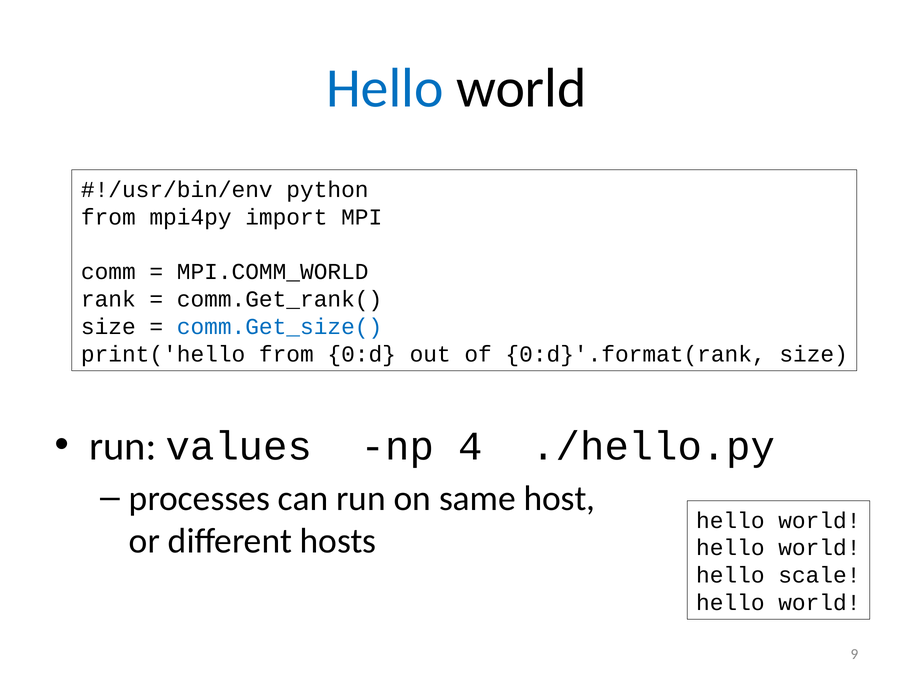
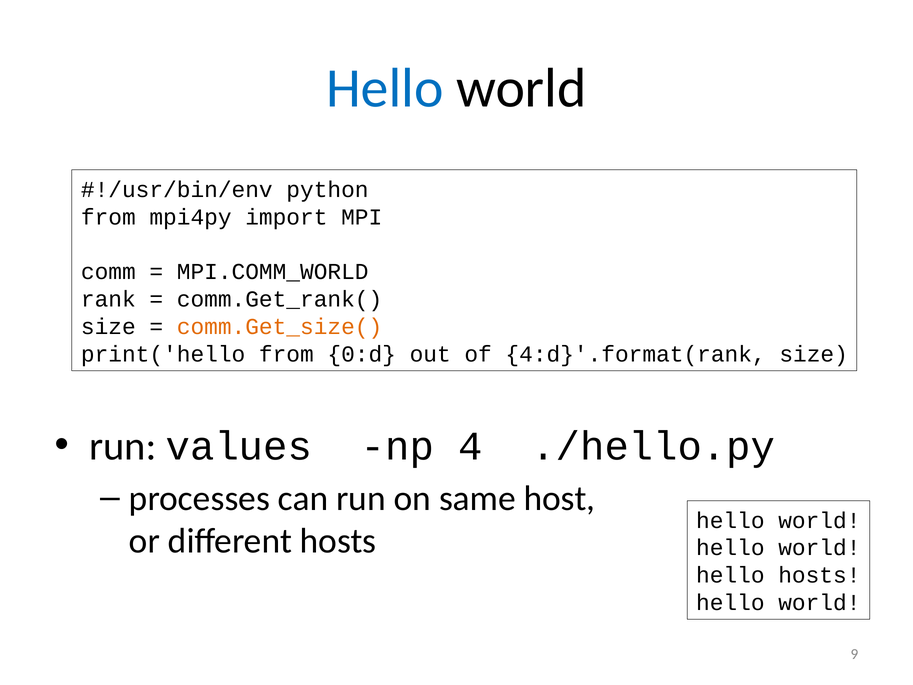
comm.Get_size( colour: blue -> orange (280, 327)
0:d}'.format(rank: 0:d}'.format(rank -> 4:d}'.format(rank (636, 354)
hello scale: scale -> hosts (819, 575)
